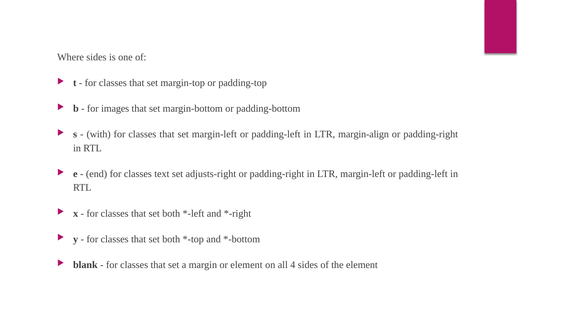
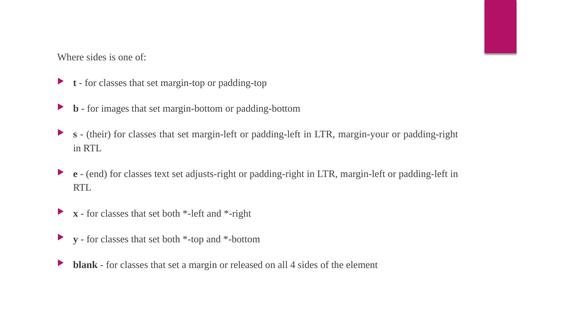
with: with -> their (99, 134)
margin-align: margin-align -> margin-your (363, 134)
or element: element -> released (247, 264)
